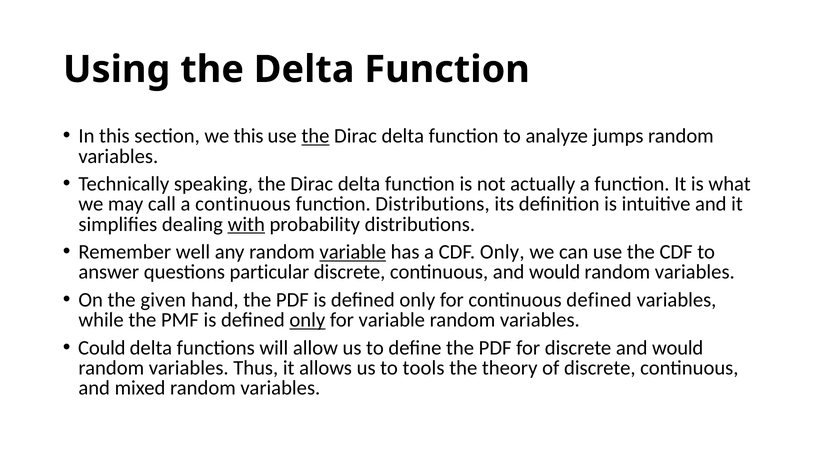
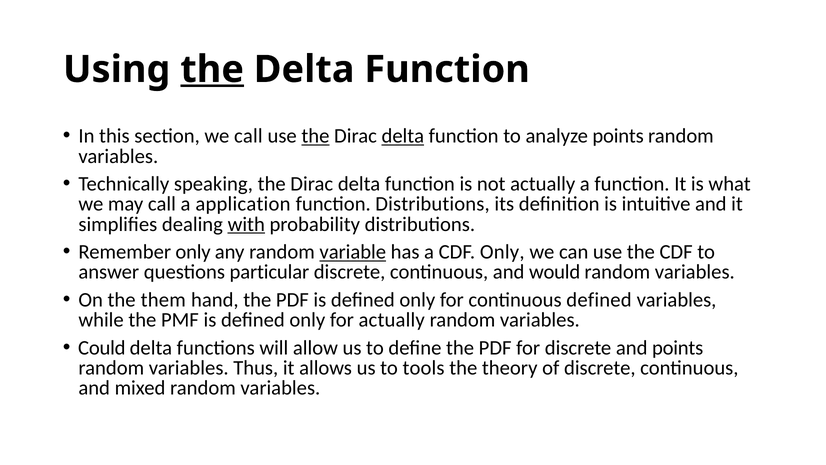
the underline: none -> present (212, 69)
we this: this -> call (248, 136)
delta underline: none -> present (403, 136)
analyze jumps: jumps -> points (618, 136)
a continuous: continuous -> application (243, 204)
Remember well: well -> only (193, 252)
given: given -> them (163, 300)
only underline: present -> none (307, 320)
for variable: variable -> actually (392, 320)
discrete and would: would -> points (678, 348)
